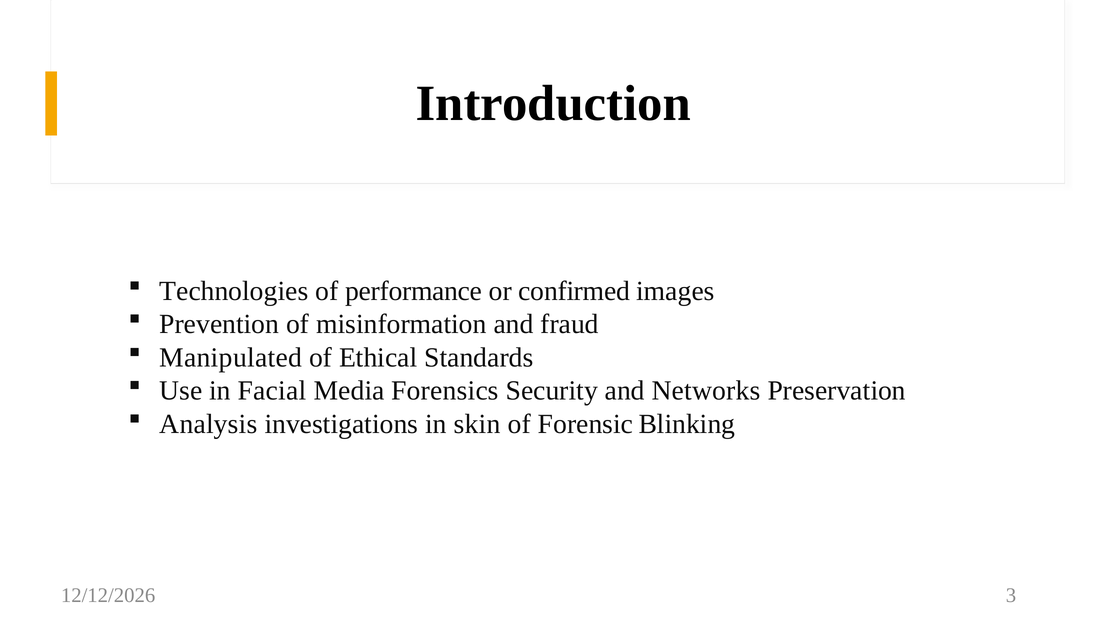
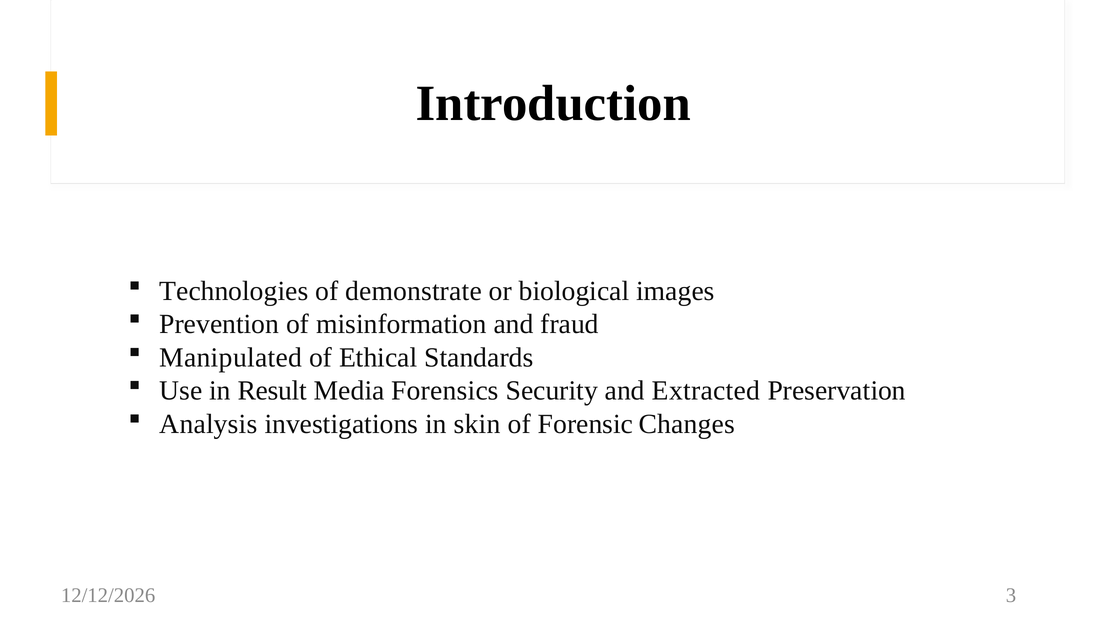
performance: performance -> demonstrate (413, 291)
confirmed: confirmed -> biological (574, 291)
Facial: Facial -> Result (272, 391)
Networks: Networks -> Extracted (706, 391)
Blinking: Blinking -> Changes (687, 424)
